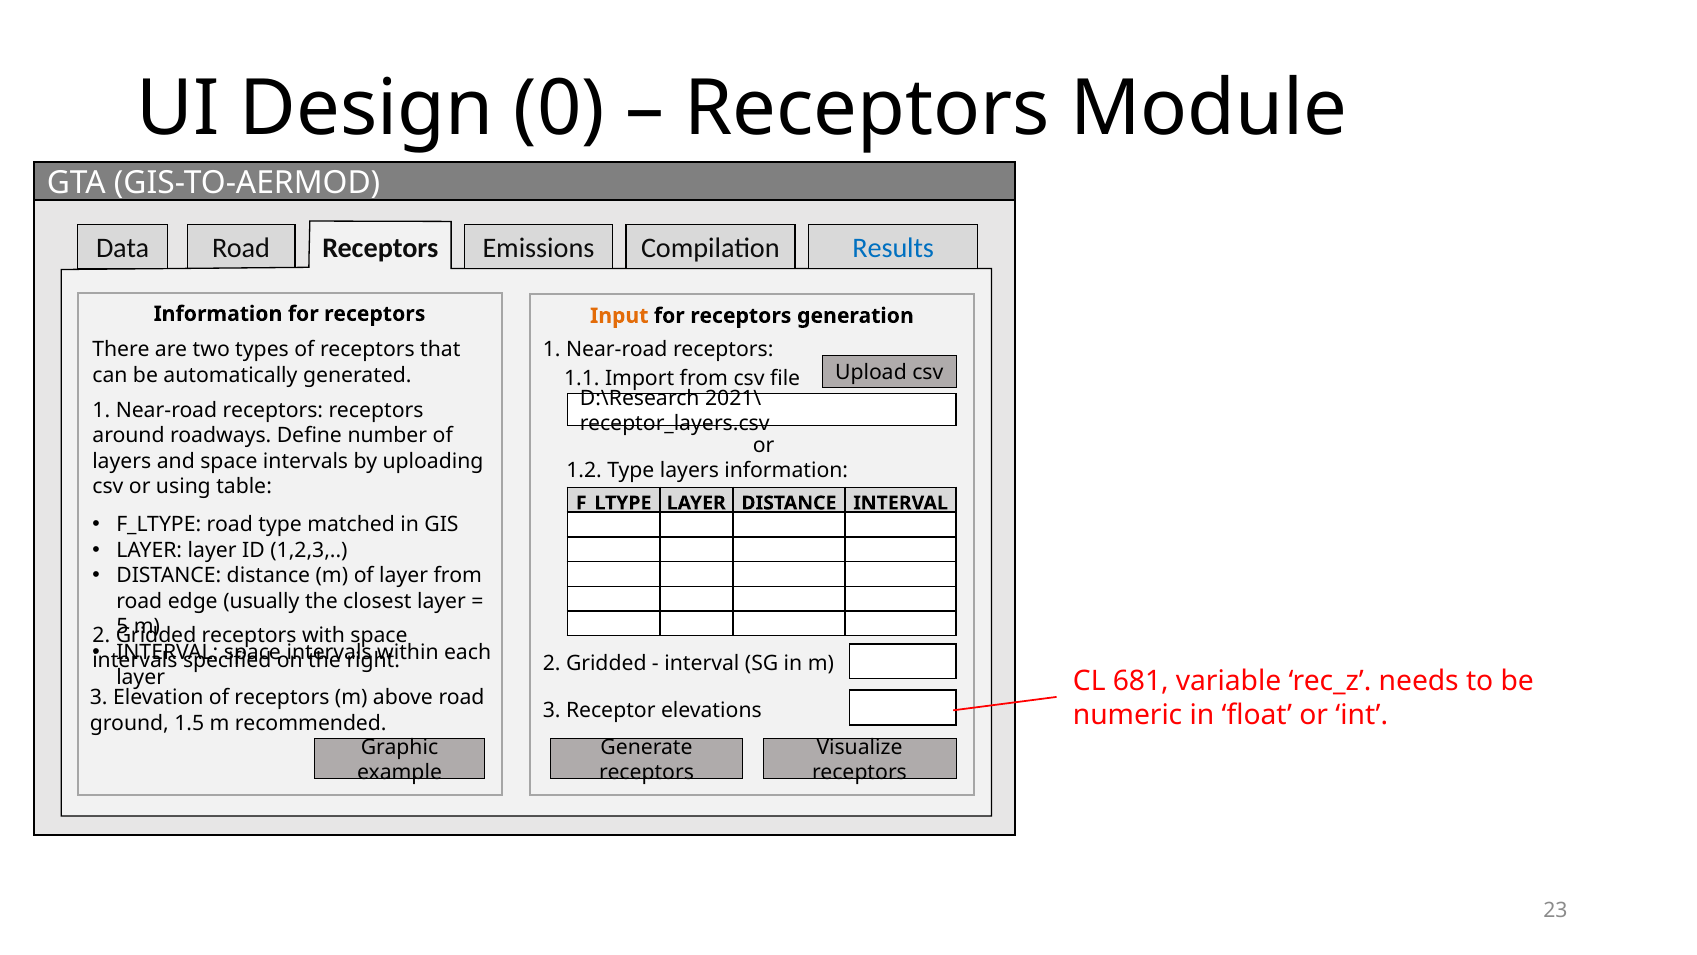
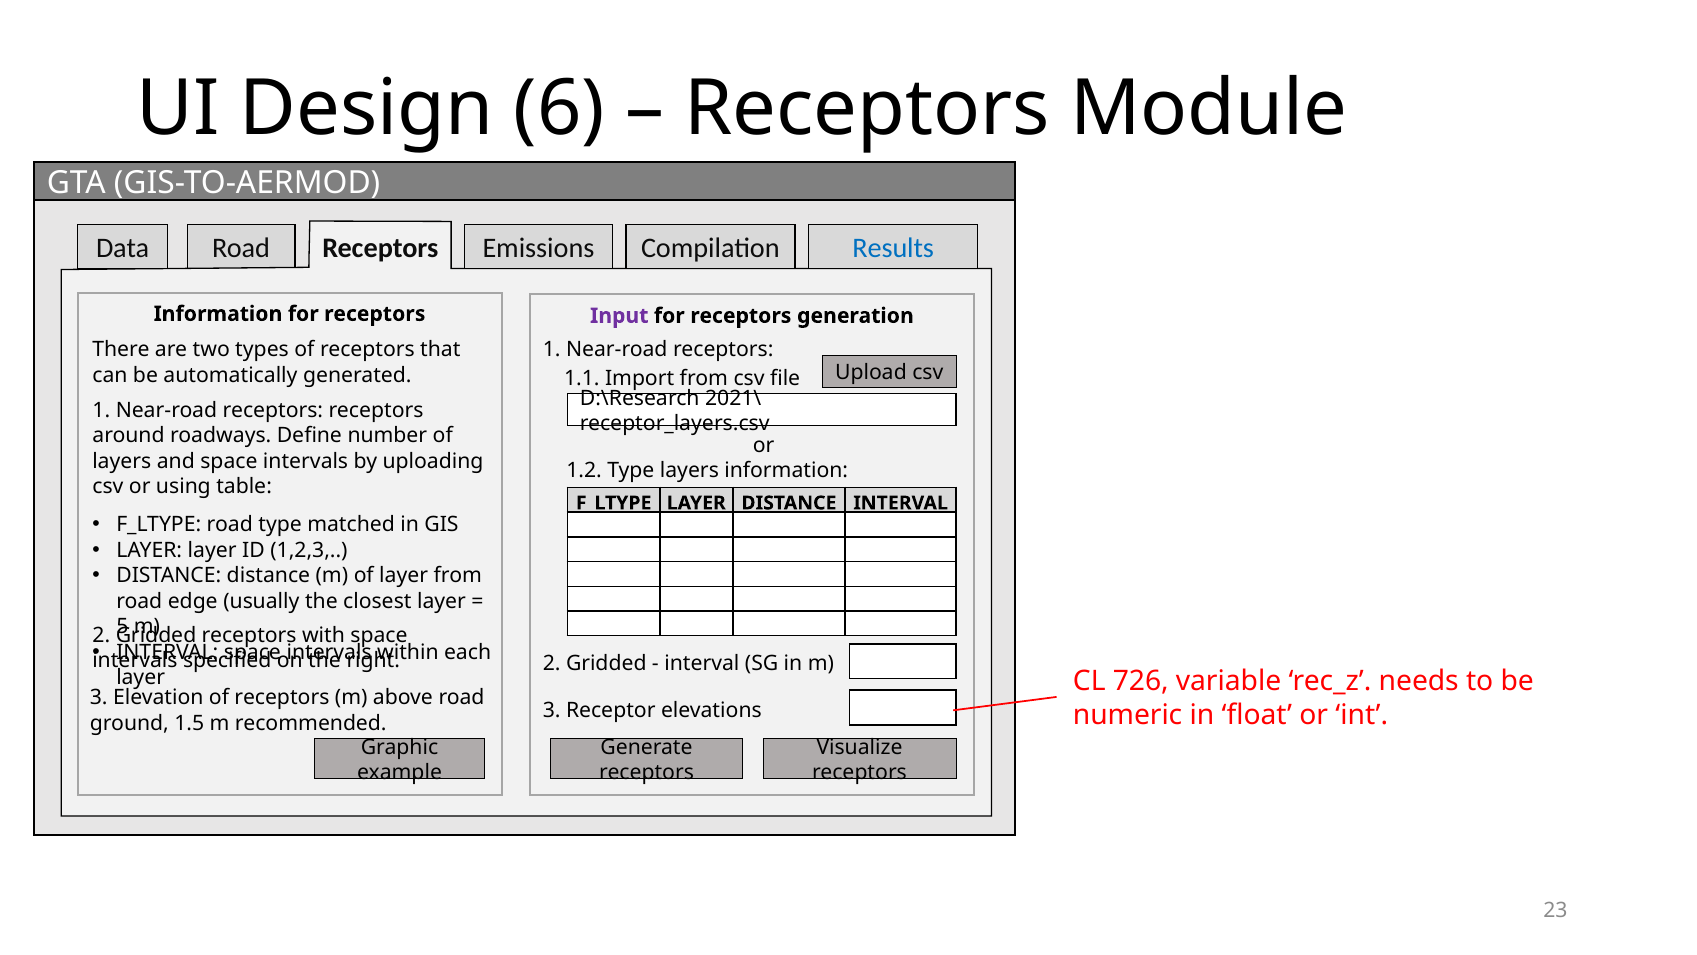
0: 0 -> 6 (559, 109)
Input colour: orange -> purple (619, 316)
681: 681 -> 726 (1141, 681)
